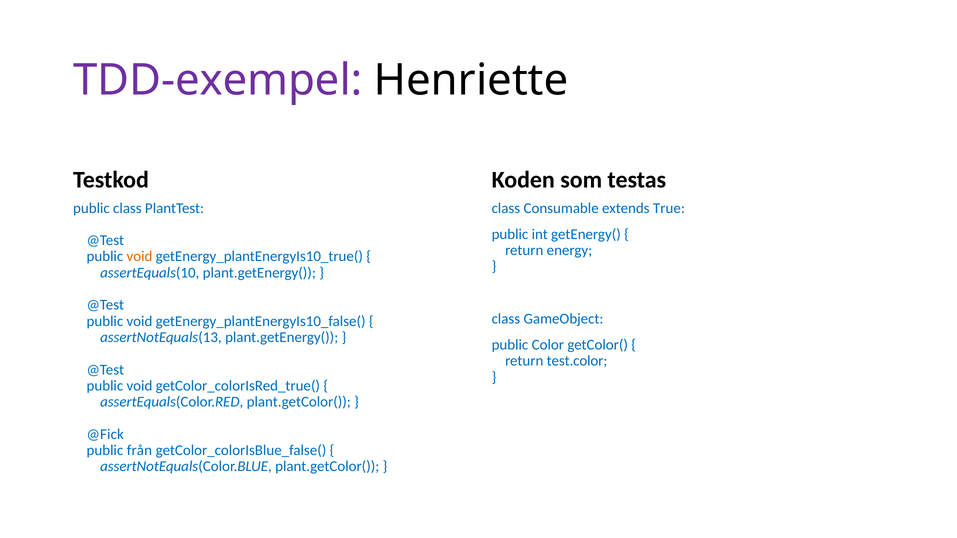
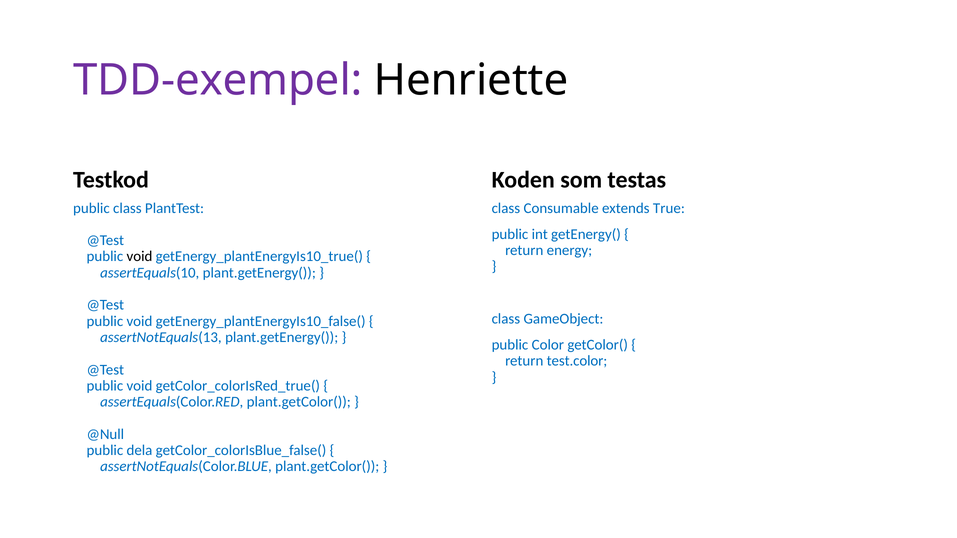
void colour: orange -> black (140, 257)
@Fick: @Fick -> @Null (105, 435)
från: från -> dela (140, 451)
